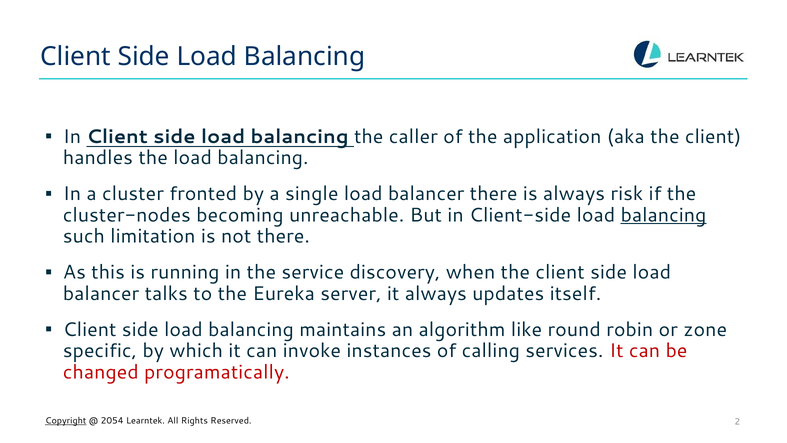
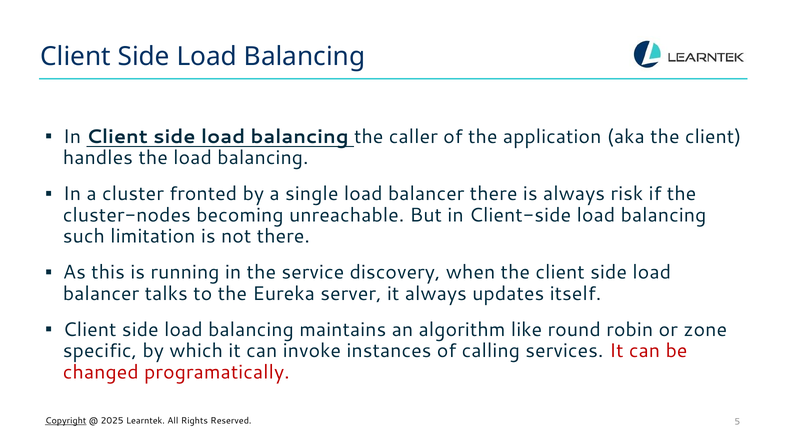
balancing underline: present -> none (663, 215)
2054: 2054 -> 2025 (112, 421)
2: 2 -> 5 (737, 422)
